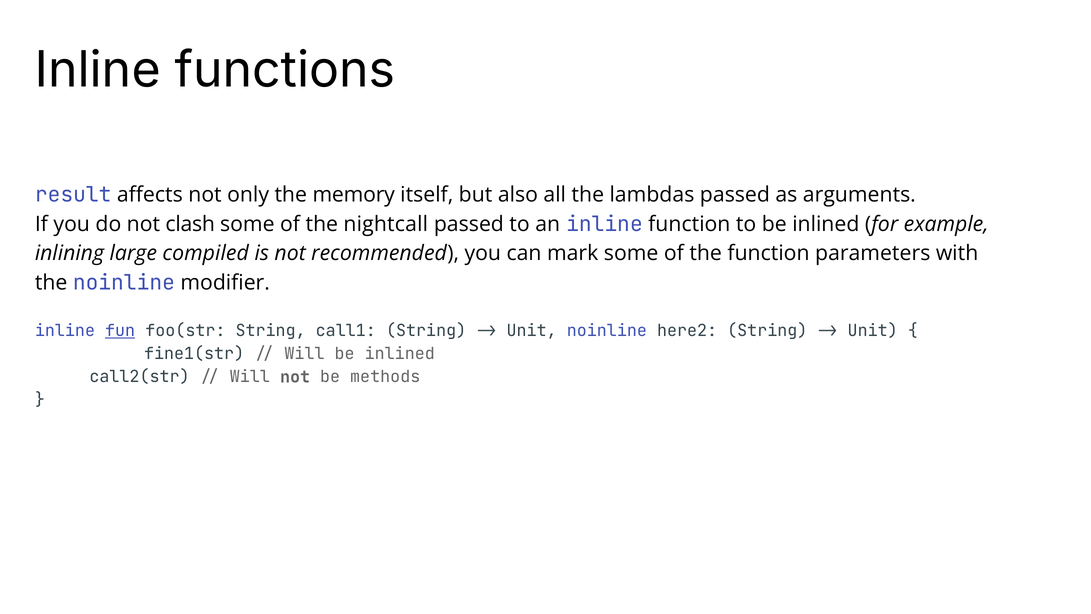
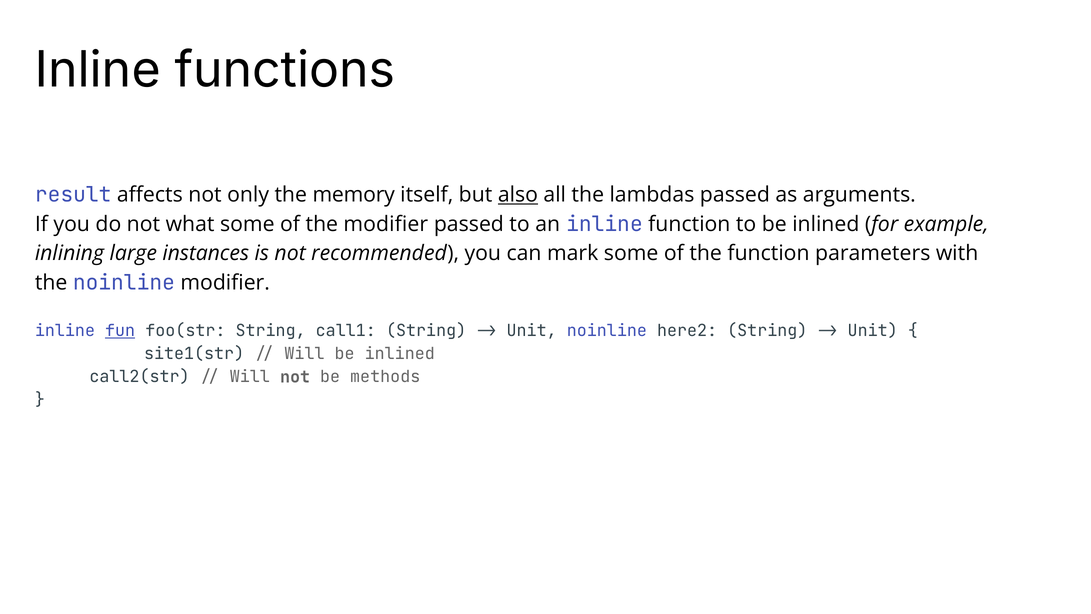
also underline: none -> present (518, 195)
clash: clash -> what (190, 224)
the nightcall: nightcall -> modifier (386, 224)
compiled: compiled -> instances (206, 253)
fine1(str: fine1(str -> site1(str (194, 354)
